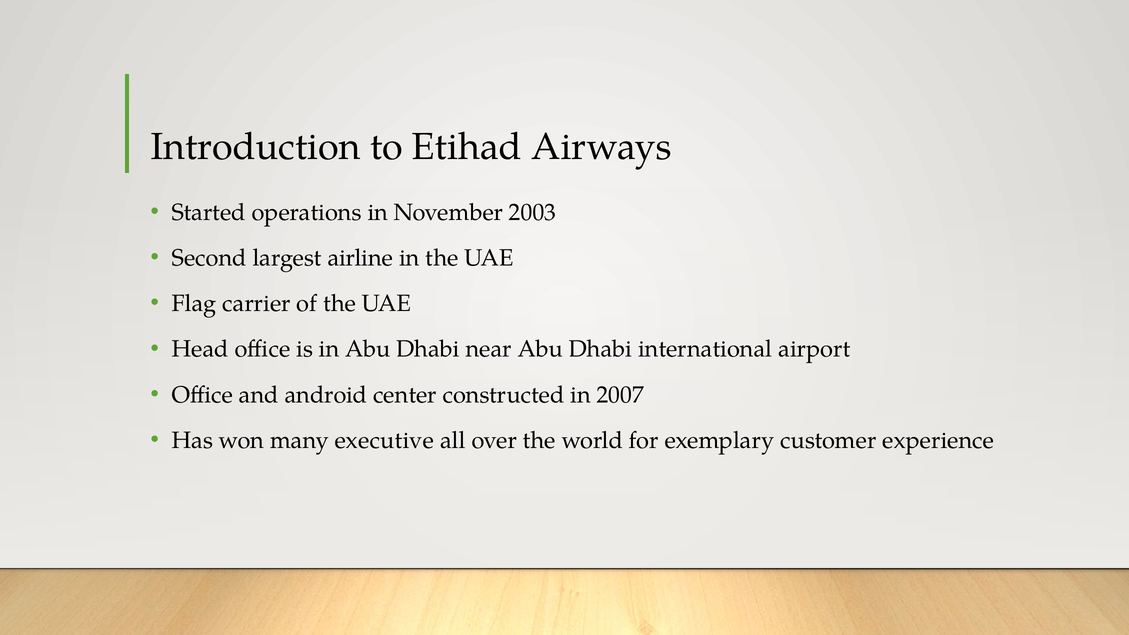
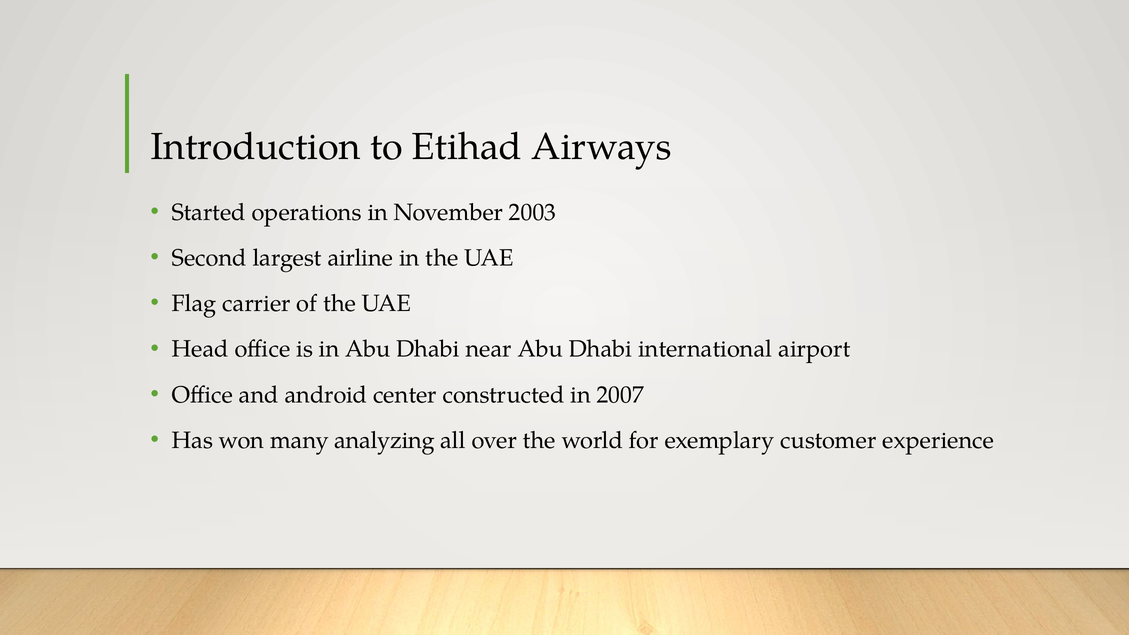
executive: executive -> analyzing (385, 440)
